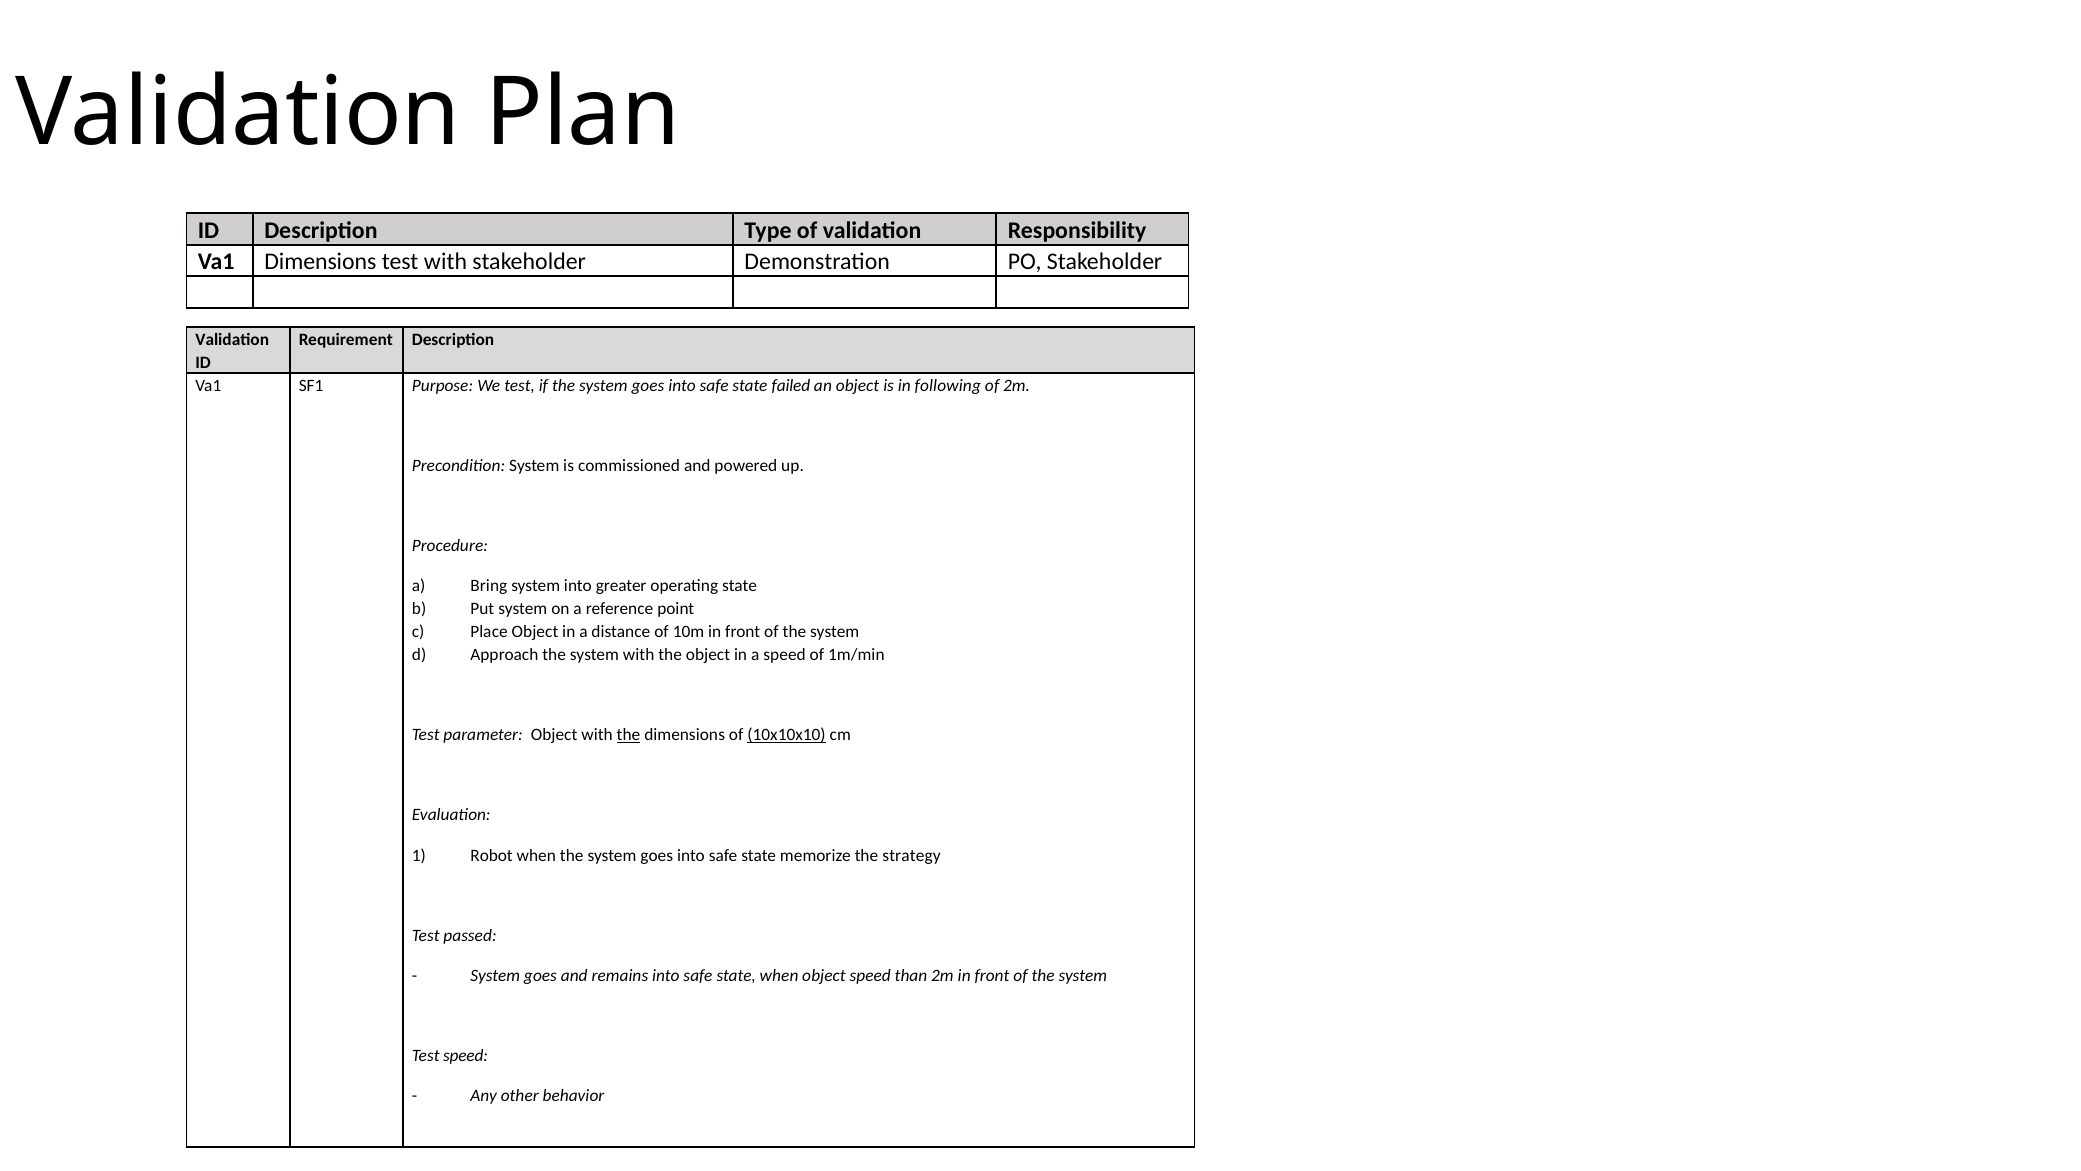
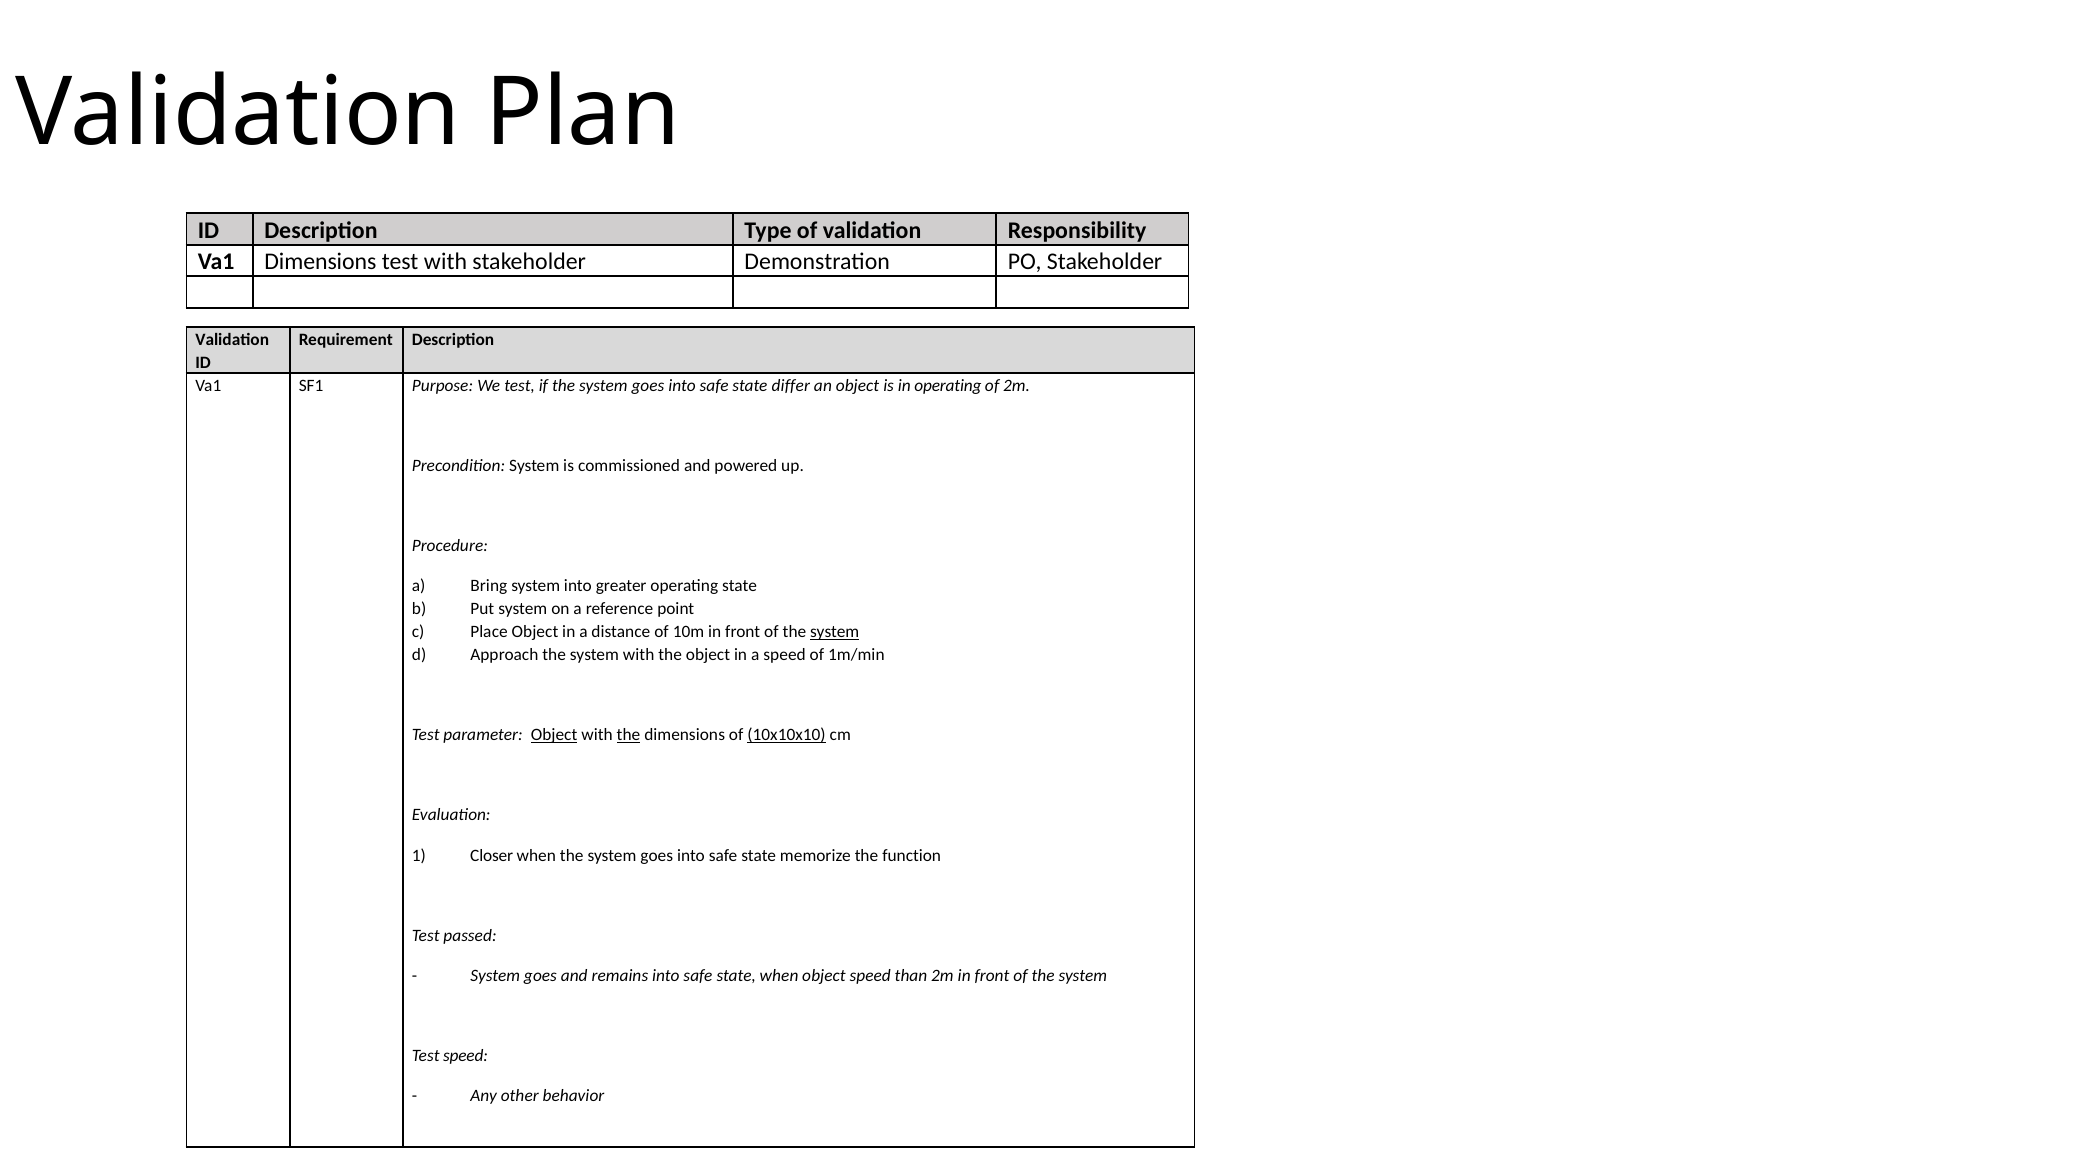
failed: failed -> differ (791, 385)
in following: following -> operating (948, 385)
system underline: none -> present (835, 632)
Object underline: none -> present (554, 735)
Robot: Robot -> Closer (492, 855)
strategy: strategy -> function (912, 855)
